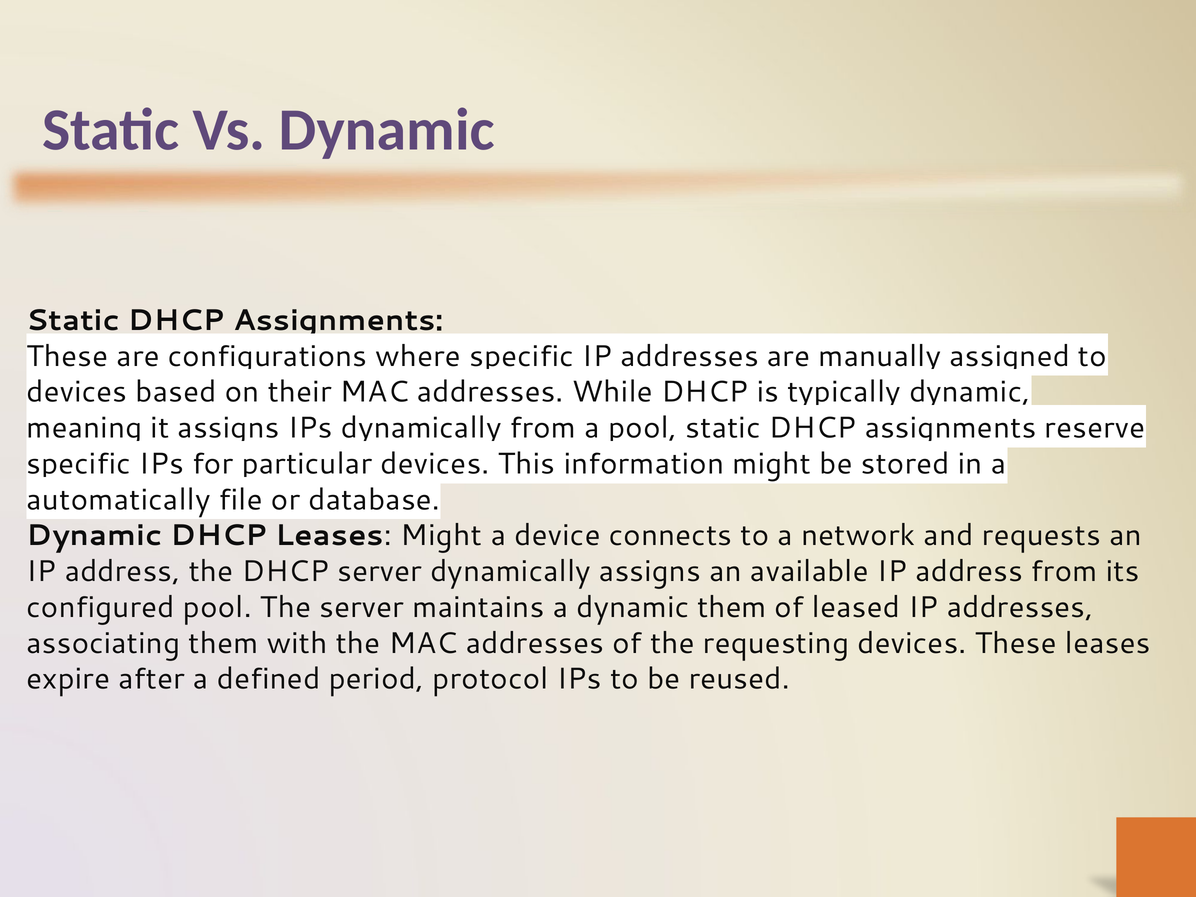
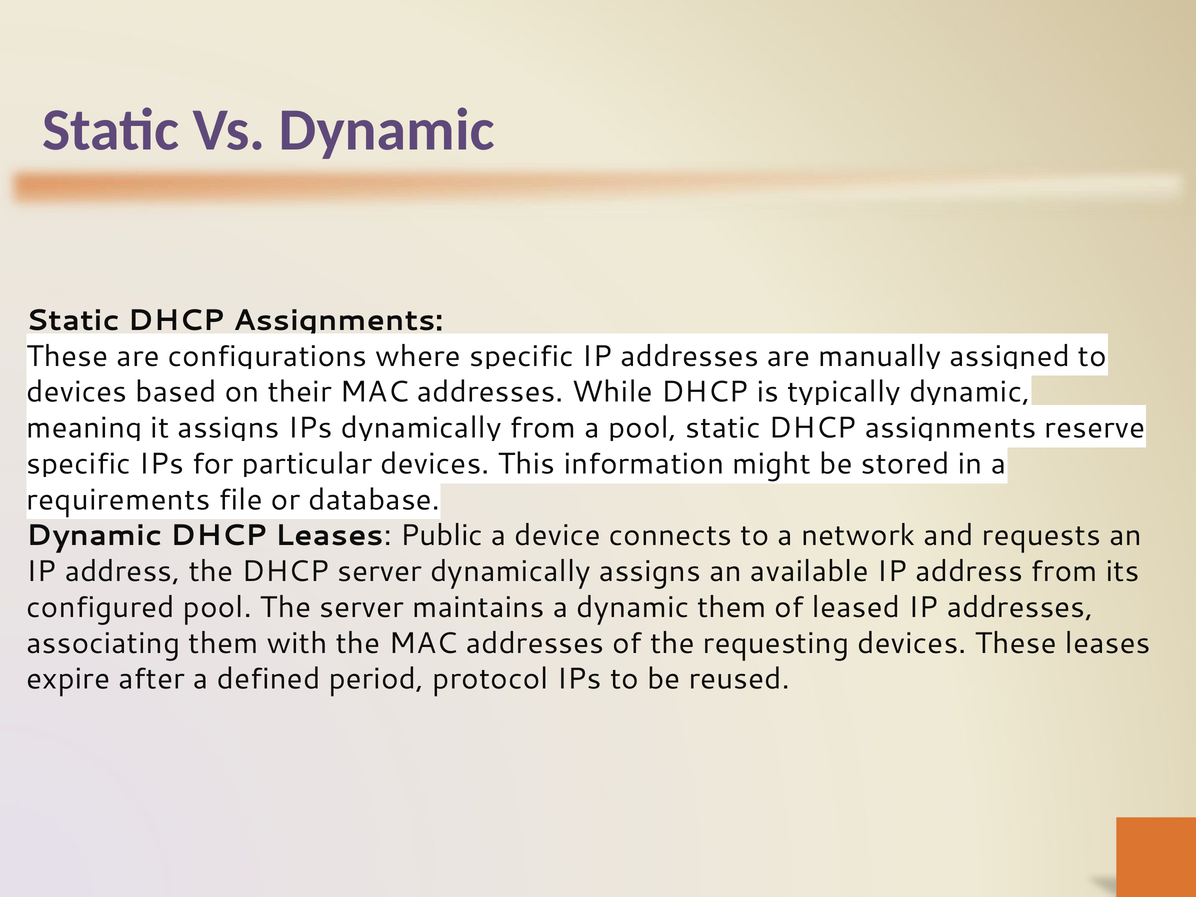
automatically: automatically -> requirements (118, 500)
Leases Might: Might -> Public (442, 536)
